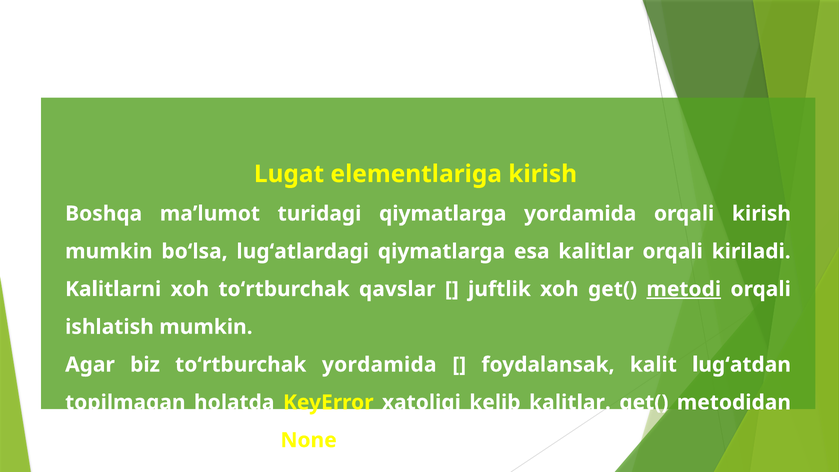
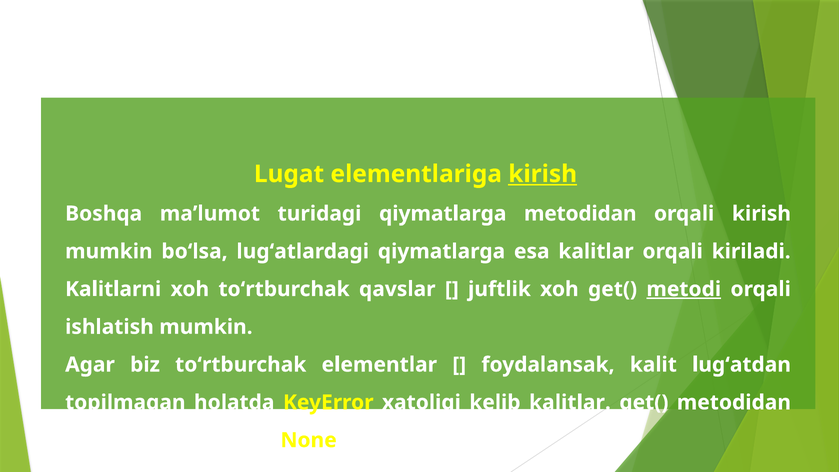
kirish underline: none -> present (543, 174)
qiymatlarga yordamida: yordamida -> metodidan (580, 214)
toʻrtburchak yordamida: yordamida -> elementlar (379, 365)
